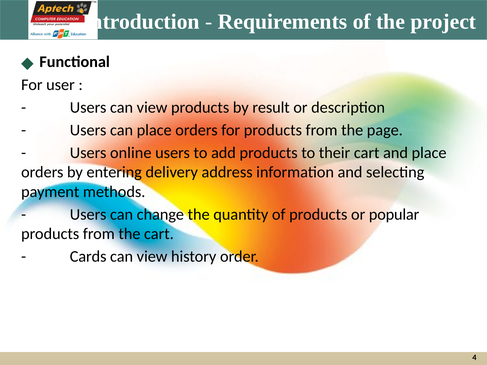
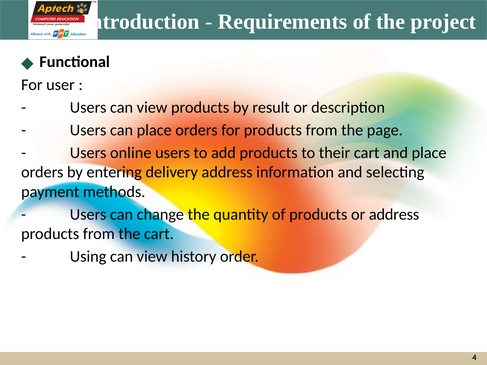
or popular: popular -> address (394, 215)
Cards: Cards -> Using (88, 257)
